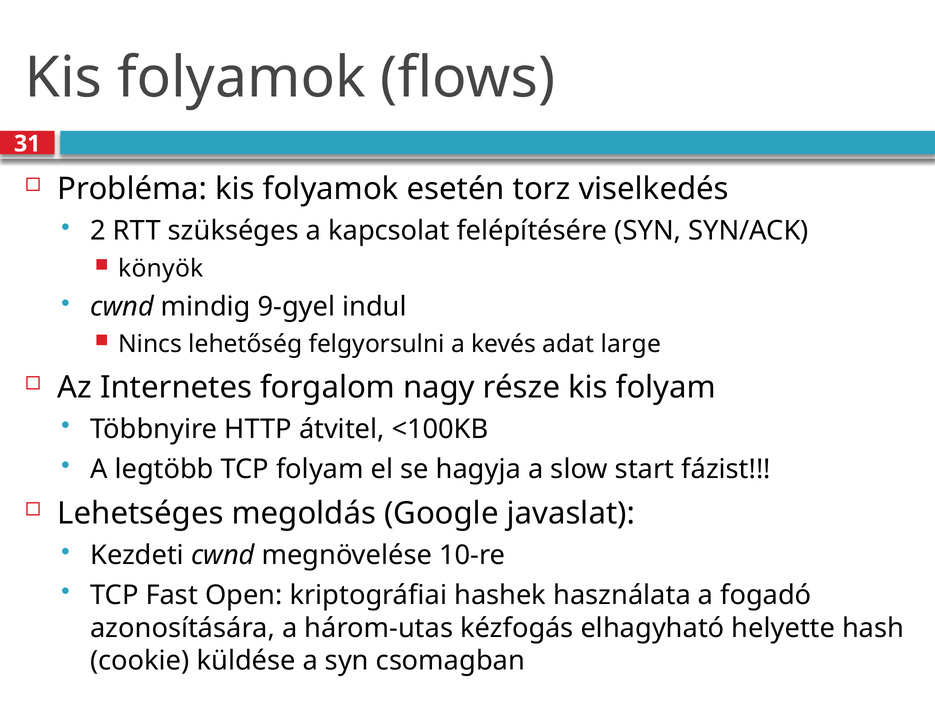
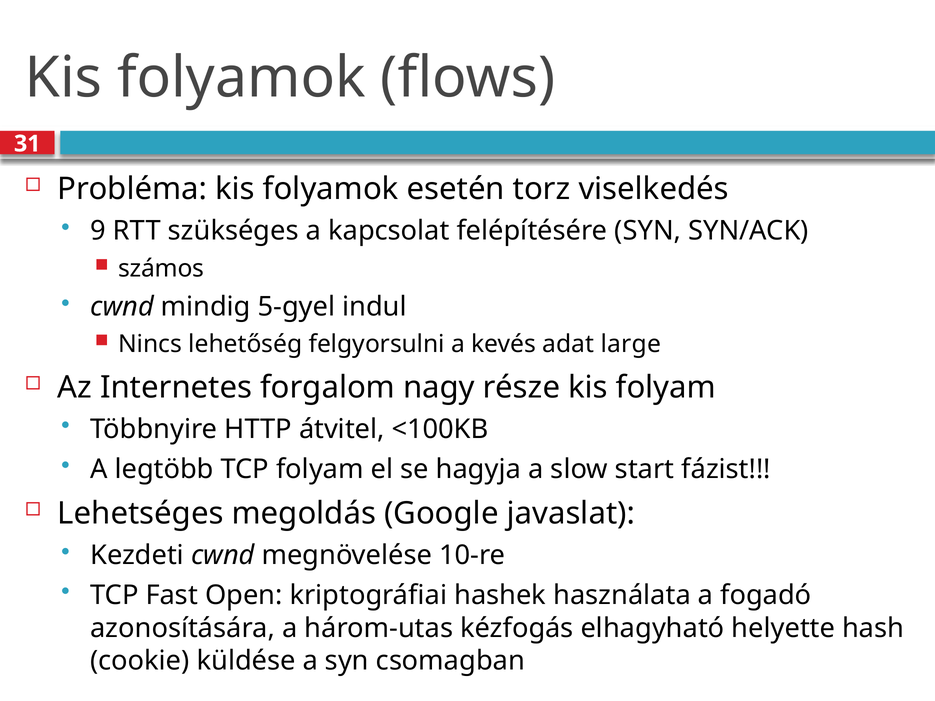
2: 2 -> 9 (98, 231)
könyök: könyök -> számos (161, 268)
9-gyel: 9-gyel -> 5-gyel (296, 307)
